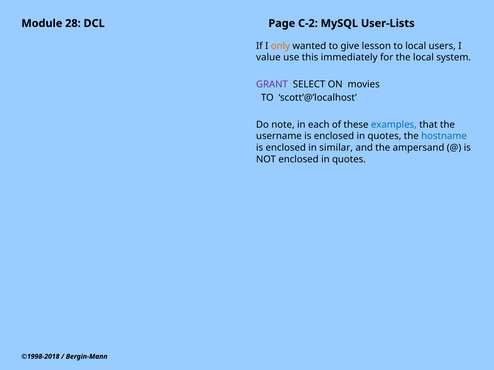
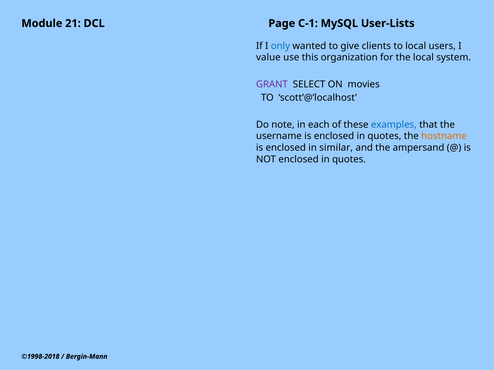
28: 28 -> 21 (73, 23)
C-2: C-2 -> C-1 (308, 23)
only colour: orange -> blue (280, 46)
lesson: lesson -> clients (376, 46)
immediately: immediately -> organization (349, 57)
hostname colour: blue -> orange (444, 136)
